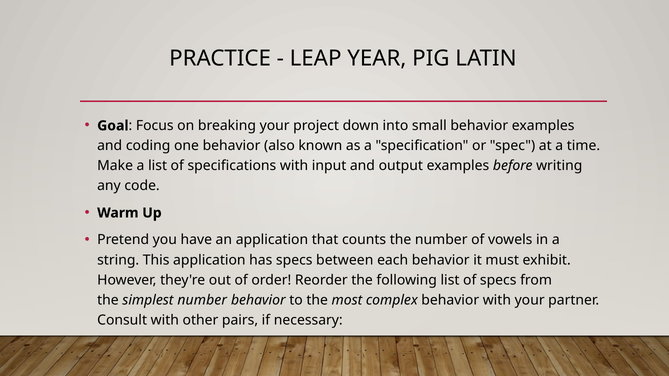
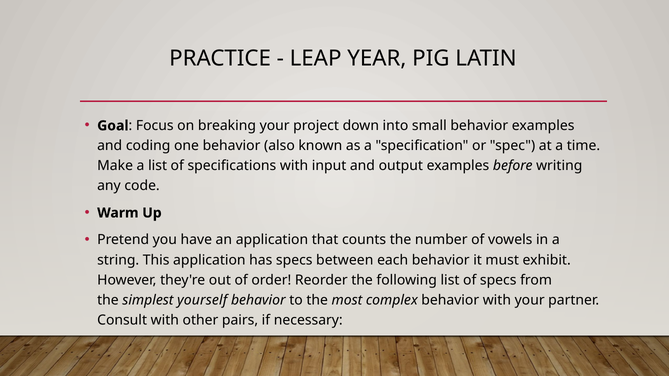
simplest number: number -> yourself (202, 300)
